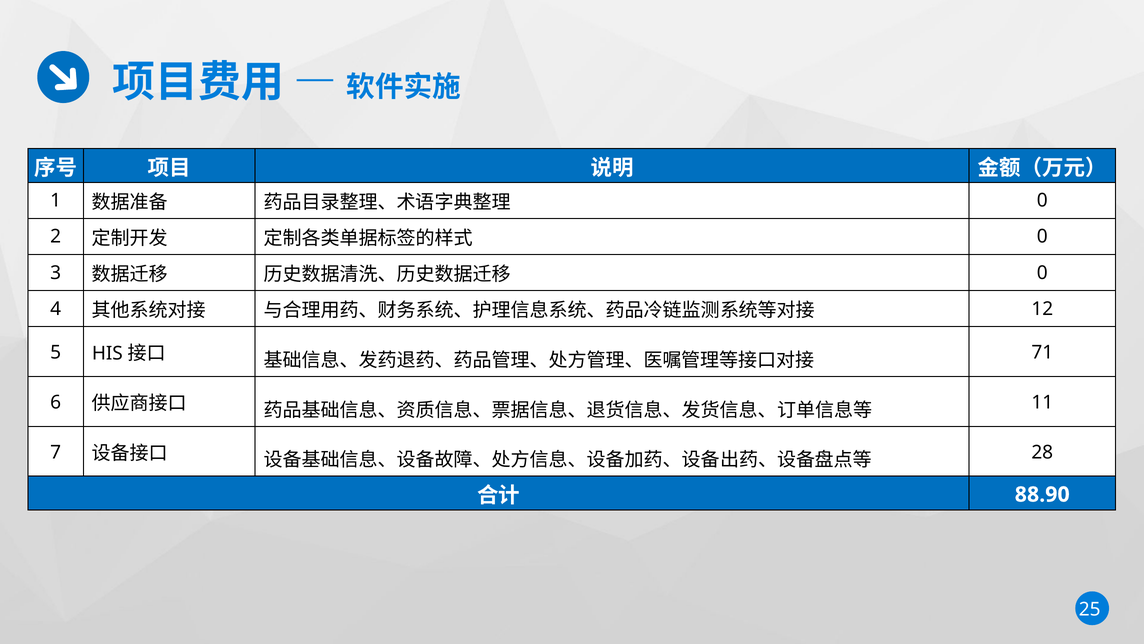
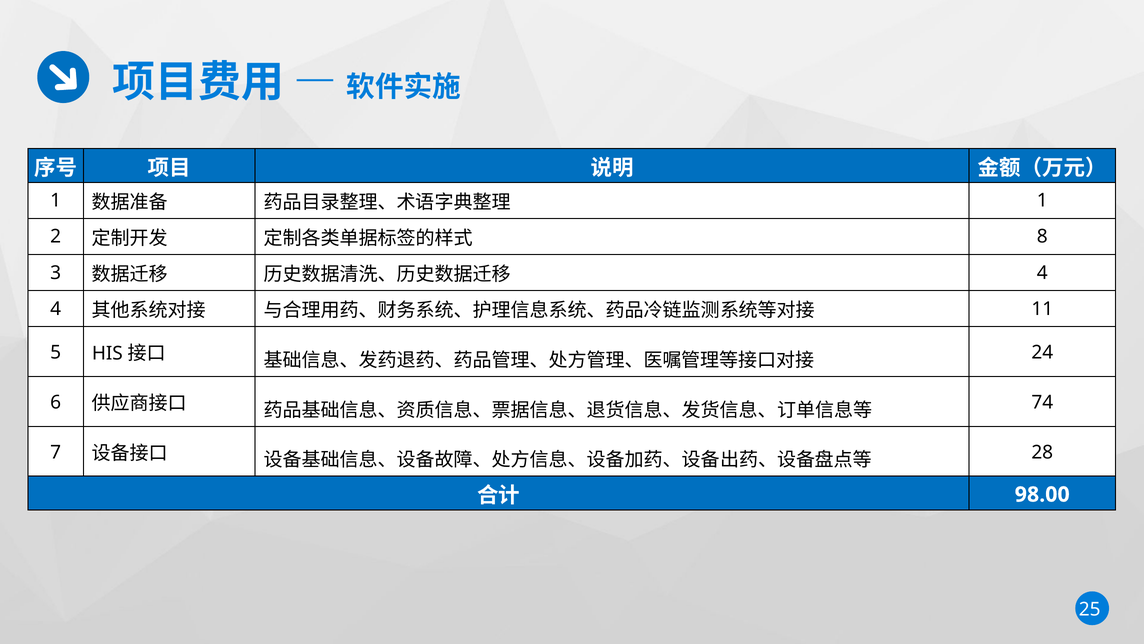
0: 0 -> 1 (1042, 200)
0: 0 -> 8 (1042, 237)
0: 0 -> 4 (1042, 273)
12: 12 -> 11 (1042, 309)
71: 71 -> 24 (1042, 352)
11: 11 -> 74 (1042, 402)
88.90: 88.90 -> 98.00 (1042, 494)
